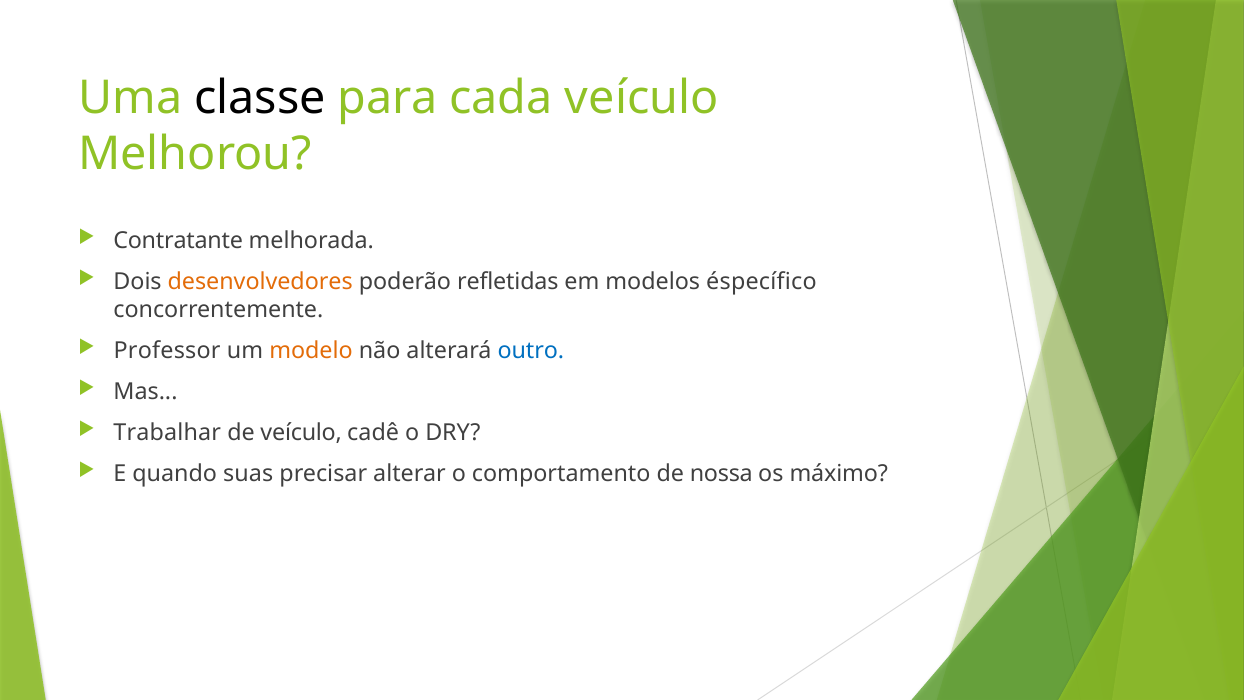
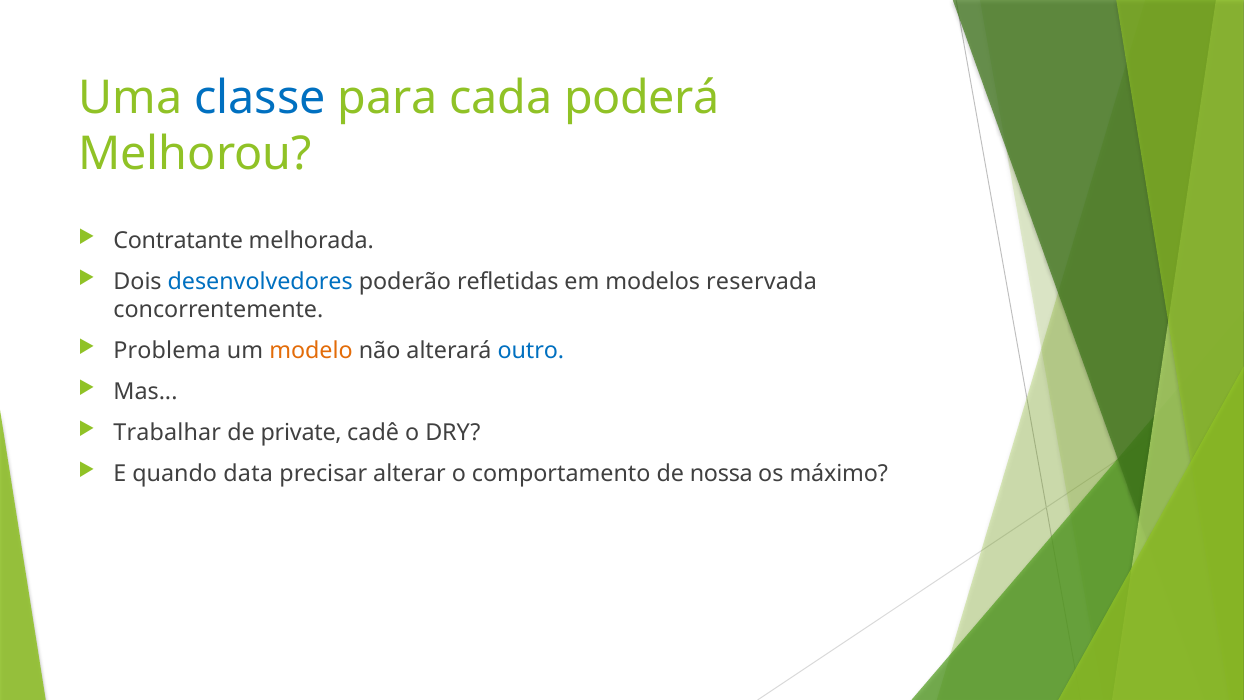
classe colour: black -> blue (260, 98)
cada veículo: veículo -> poderá (642, 98)
desenvolvedores colour: orange -> blue (260, 282)
éspecífico: éspecífico -> reservada (761, 282)
Professor: Professor -> Problema (167, 351)
de veículo: veículo -> private (301, 433)
suas: suas -> data (248, 474)
